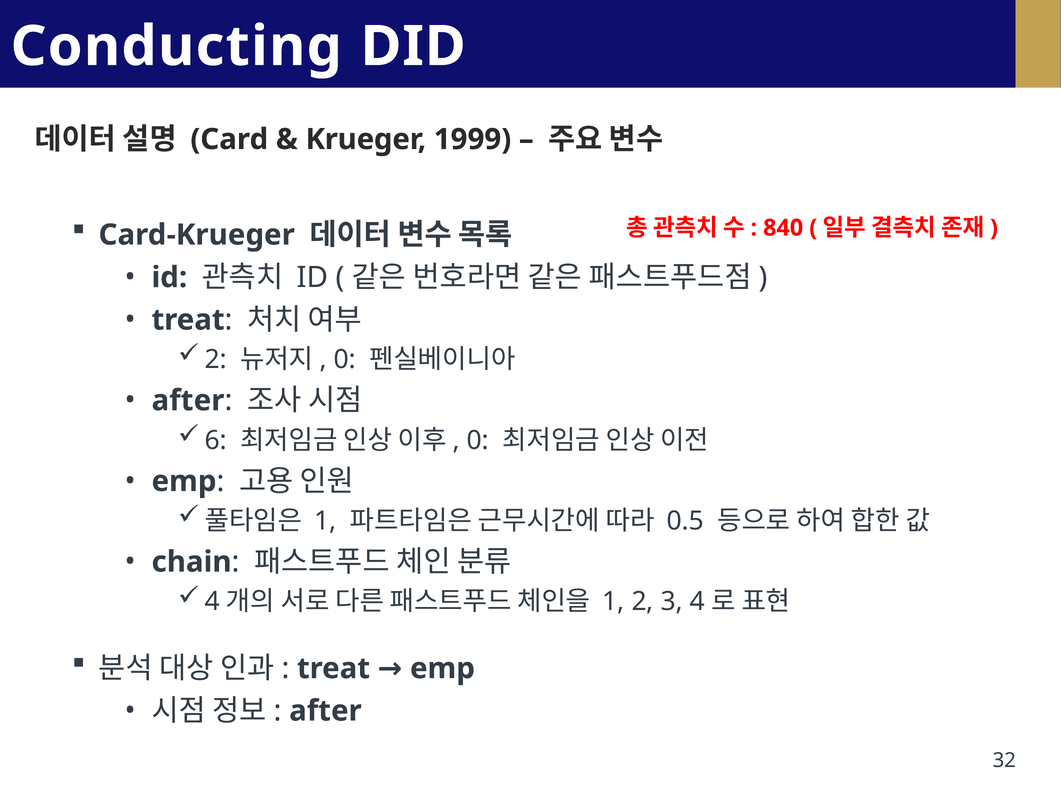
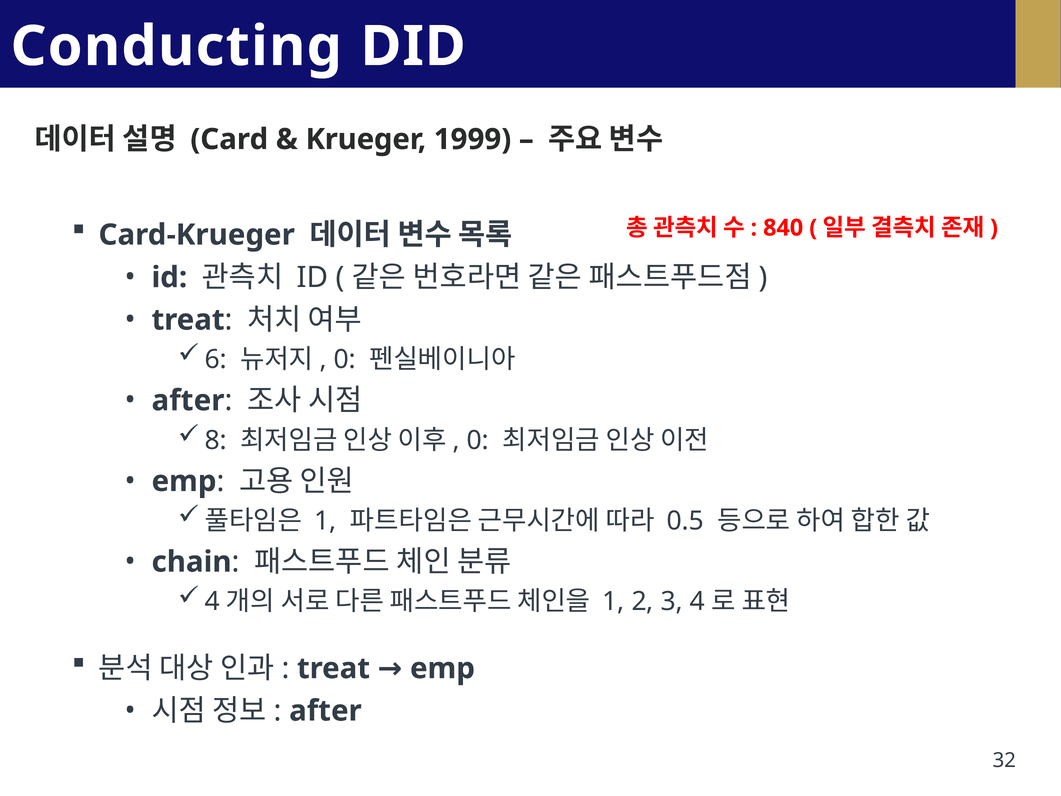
2: 2 -> 6 (216, 359)
6: 6 -> 8 (216, 440)
